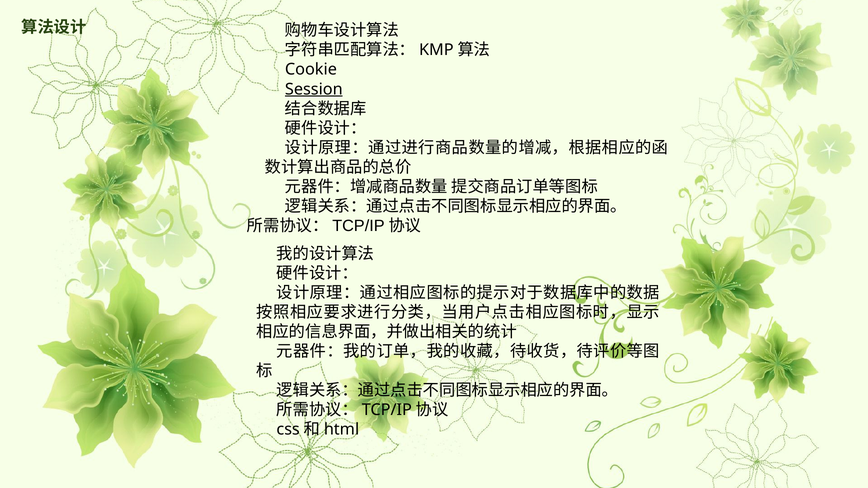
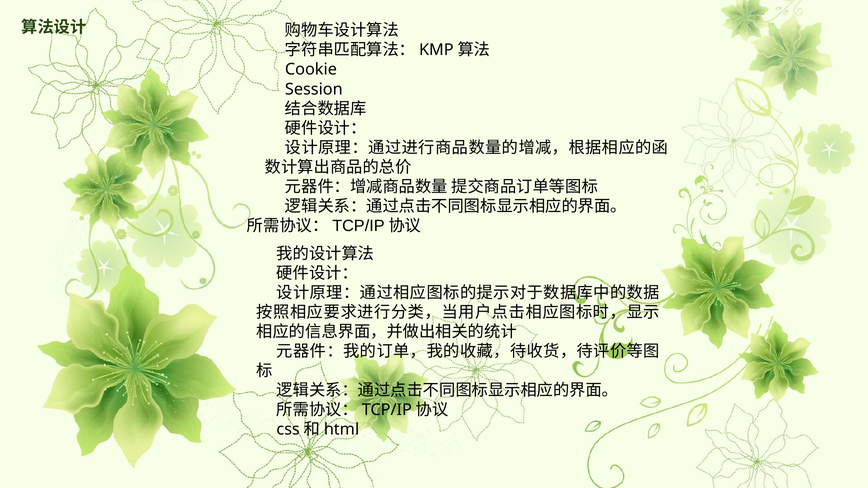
Session underline: present -> none (314, 89)
